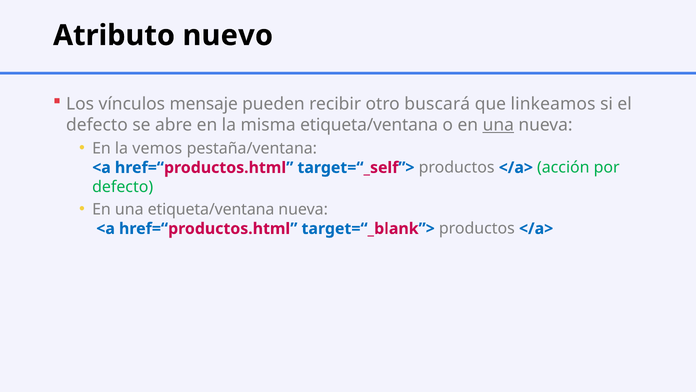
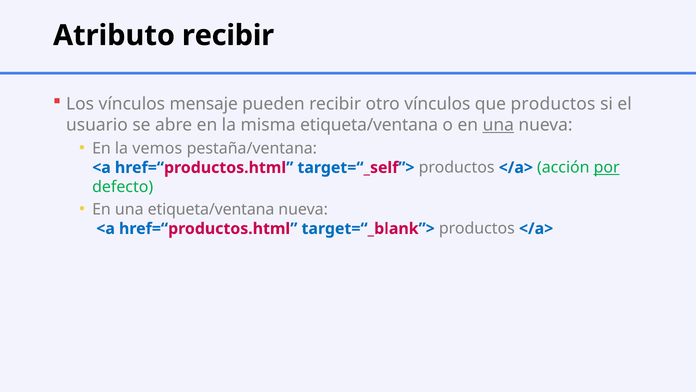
Atributo nuevo: nuevo -> recibir (228, 35)
otro buscará: buscará -> vínculos (437, 104)
que linkeamos: linkeamos -> productos (553, 104)
defecto: defecto -> usuario (97, 125)
por underline: none -> present (607, 167)
